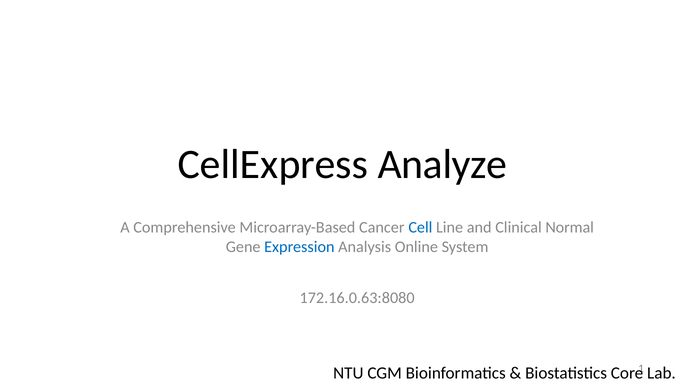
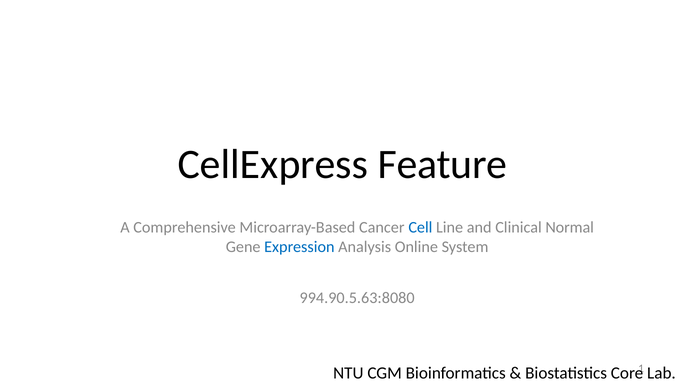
Analyze: Analyze -> Feature (442, 164)
172.16.0.63:8080: 172.16.0.63:8080 -> 994.90.5.63:8080 (357, 298)
